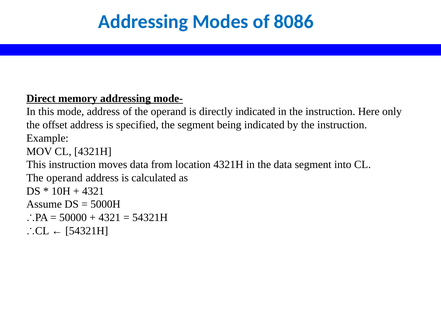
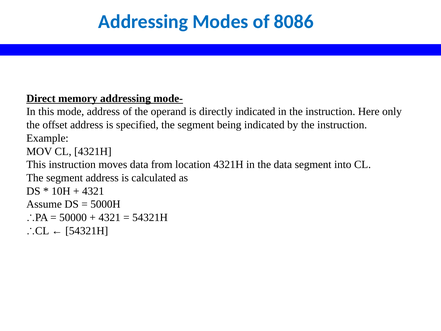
operand: operand -> segment (65, 178)
